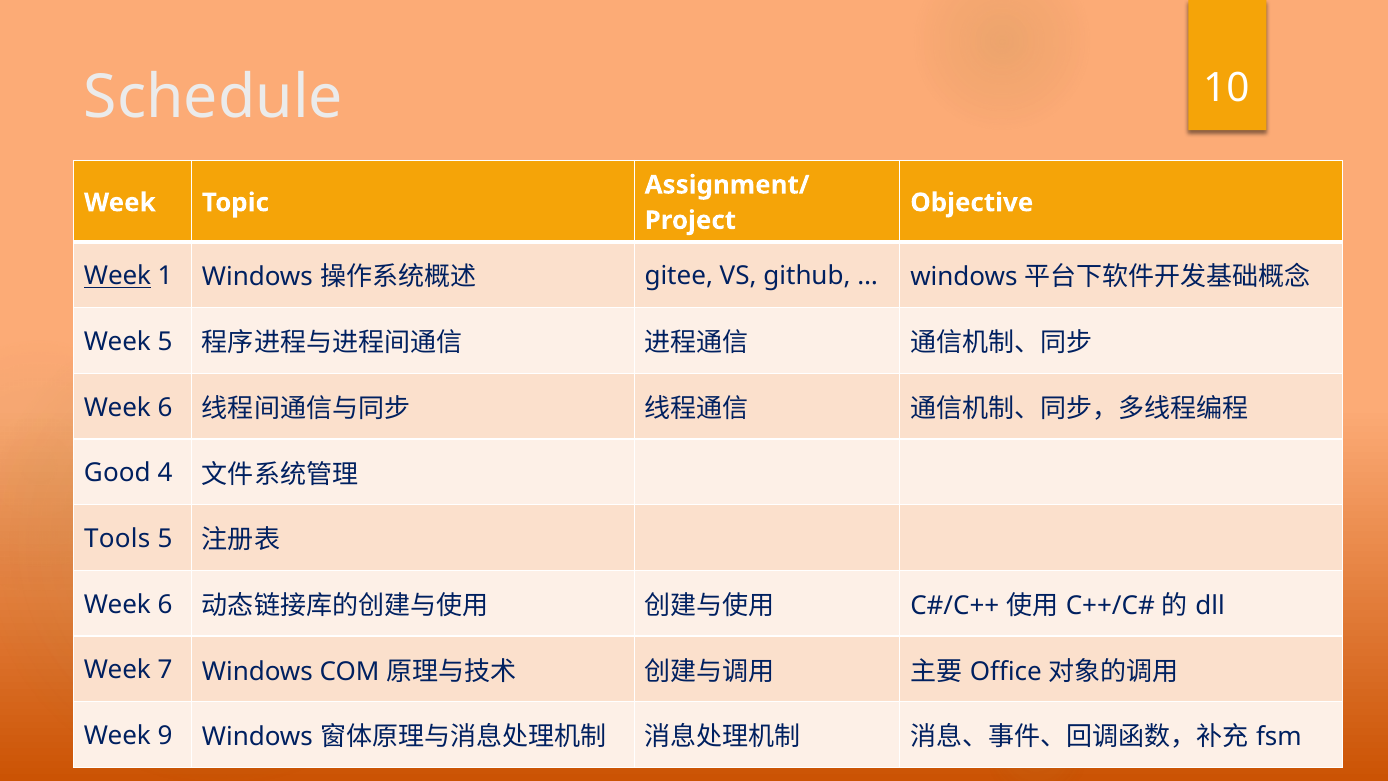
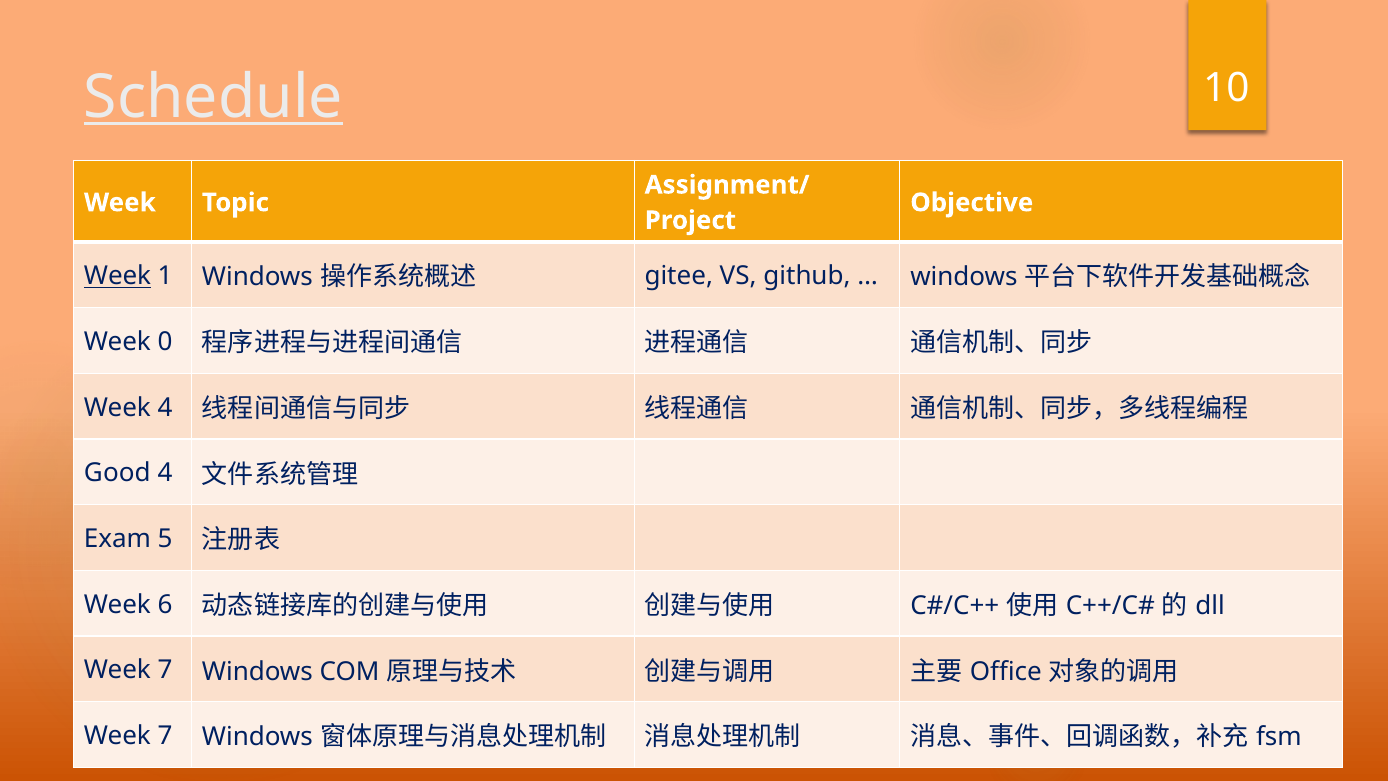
Schedule underline: none -> present (213, 97)
Week 5: 5 -> 0 (165, 342)
6: 6 -> 4 (165, 407)
Tools: Tools -> Exam (117, 539)
9: 9 -> 7 (165, 736)
